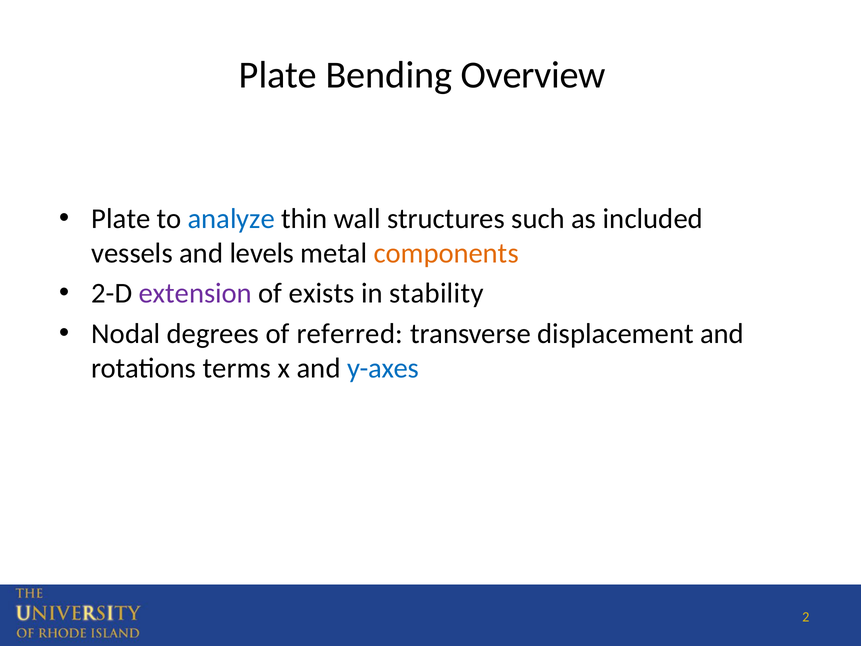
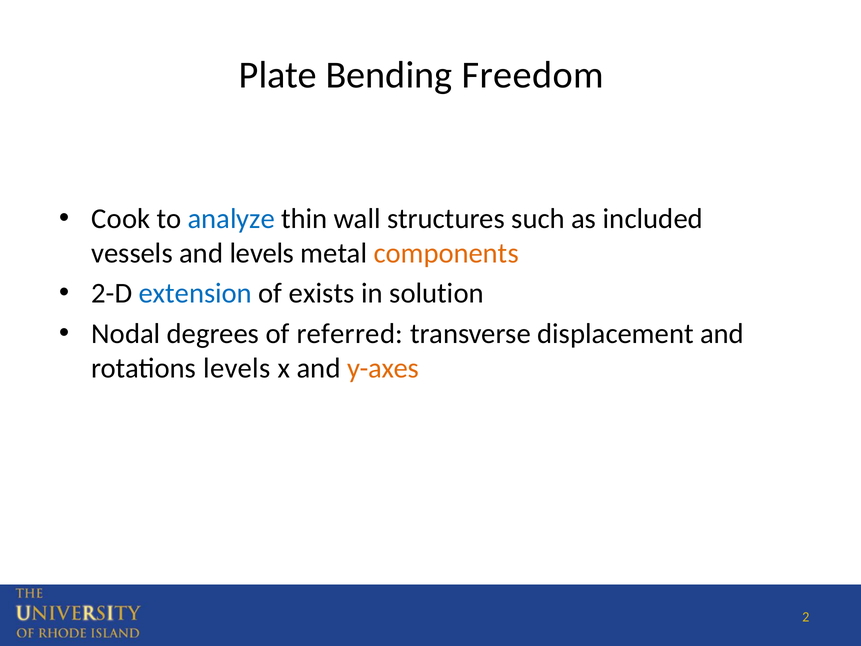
Overview: Overview -> Freedom (533, 75)
Plate: Plate -> Cook (121, 219)
extension colour: purple -> blue (195, 293)
stability: stability -> solution (437, 293)
rotations terms: terms -> levels (237, 368)
y-axes colour: blue -> orange (383, 368)
